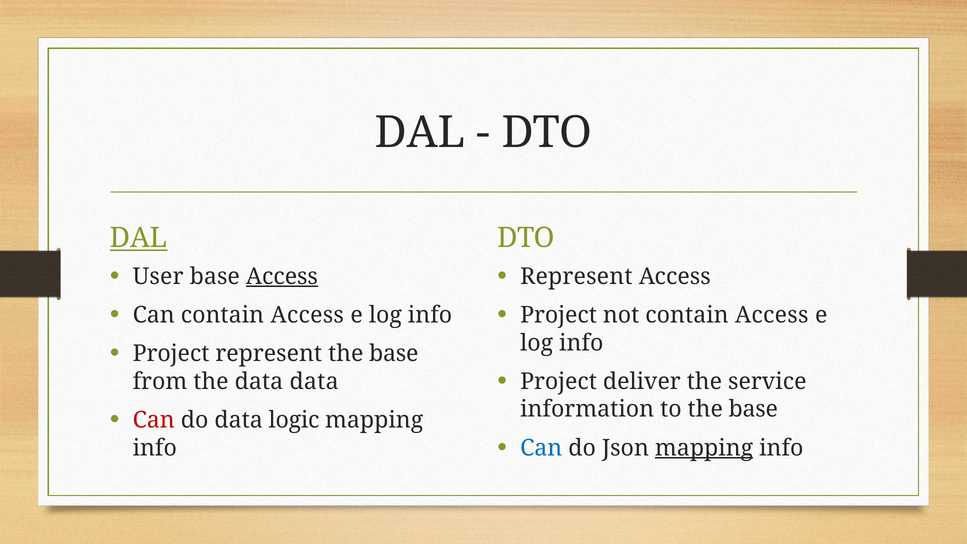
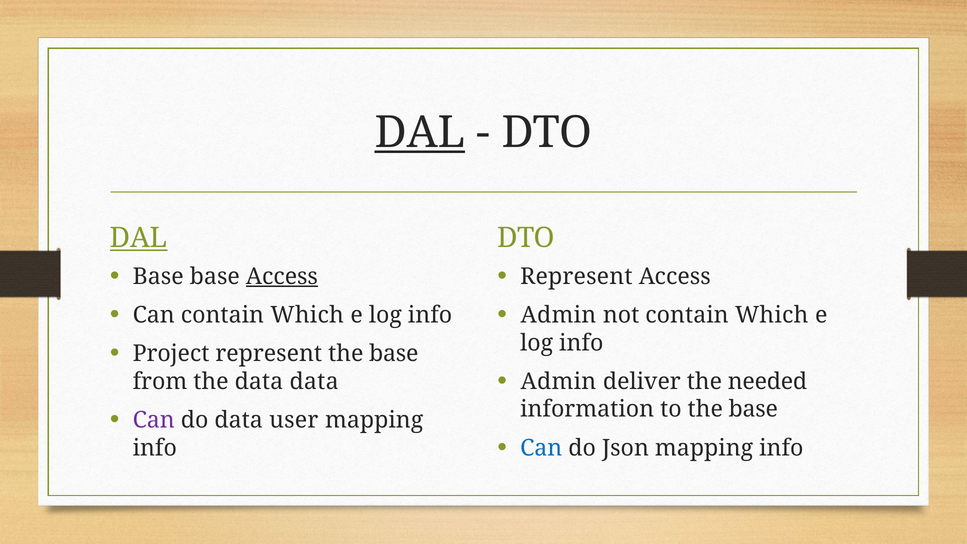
DAL underline: none -> present (420, 133)
User: User -> Base (158, 276)
Can contain Access: Access -> Which (307, 315)
Project: Project -> Admin (558, 315)
not contain Access: Access -> Which (772, 315)
Project: Project -> Admin (558, 381)
service: service -> needed (767, 381)
Can colour: red -> purple (154, 420)
logic: logic -> user (294, 420)
mapping underline: present -> none (704, 448)
